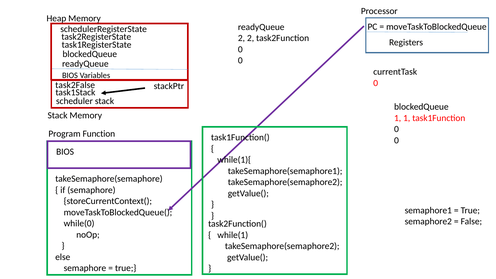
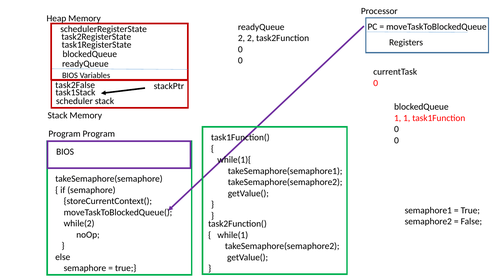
Program Function: Function -> Program (99, 134)
while(0: while(0 -> while(2 (79, 223)
